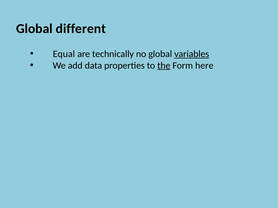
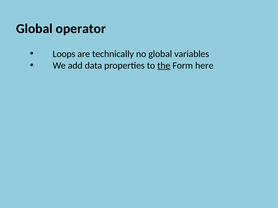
different: different -> operator (81, 29)
Equal: Equal -> Loops (64, 54)
variables underline: present -> none (192, 54)
